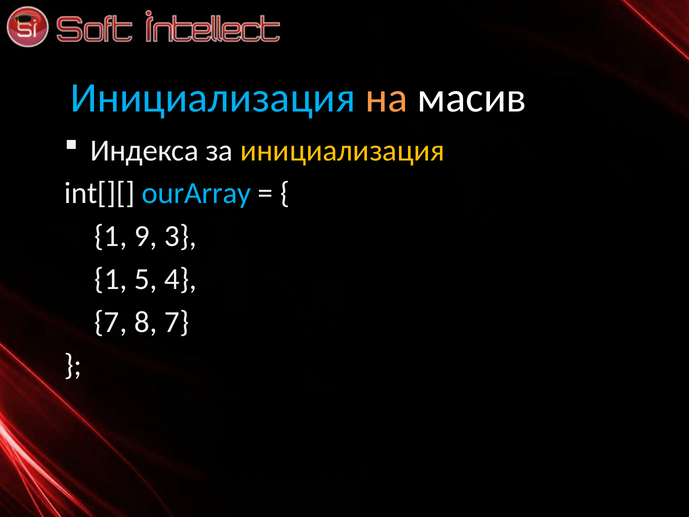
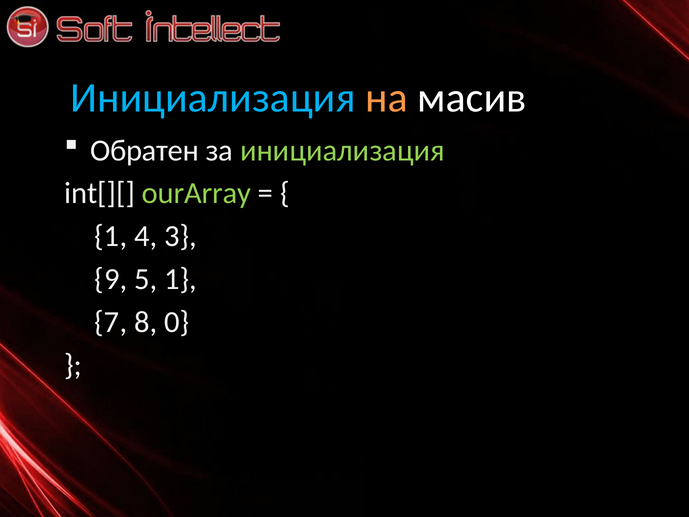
Индекса: Индекса -> Обратен (145, 150)
инициализация colour: yellow -> light green (342, 150)
ourArray colour: light blue -> light green (197, 193)
9: 9 -> 4 (146, 236)
1: 1 -> 9 (111, 279)
5 4: 4 -> 1 (181, 279)
8 7: 7 -> 0 (177, 322)
